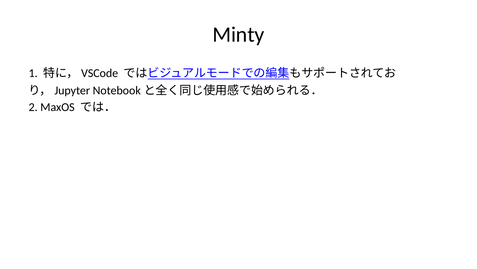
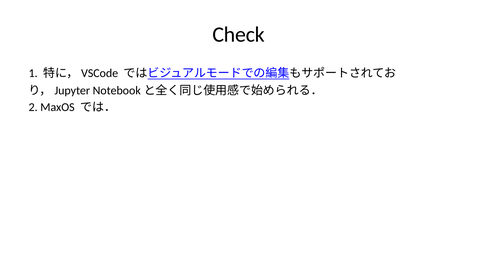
Minty: Minty -> Check (239, 35)
